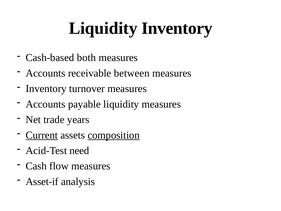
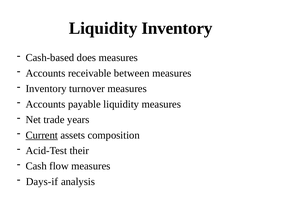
both: both -> does (86, 58)
composition underline: present -> none (114, 135)
need: need -> their (79, 150)
Asset-if: Asset-if -> Days-if (42, 181)
